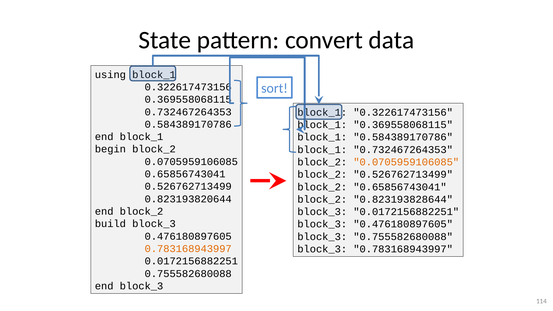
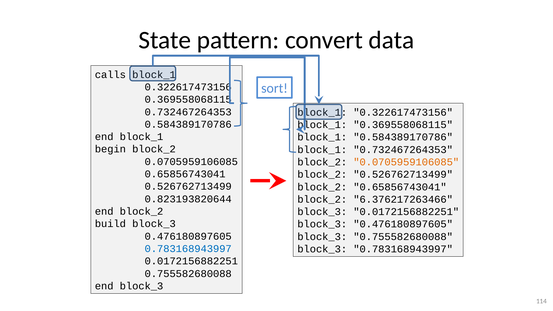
using: using -> calls (110, 75)
0.823193828644: 0.823193828644 -> 6.376217263466 (403, 199)
0.783168943997 colour: orange -> blue (188, 249)
